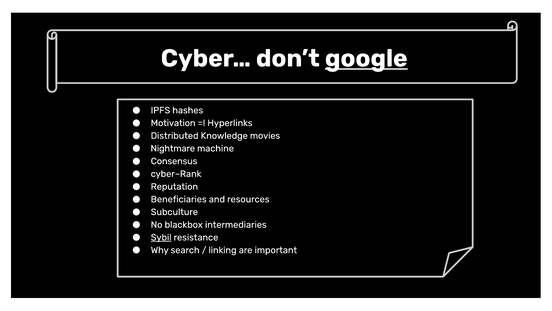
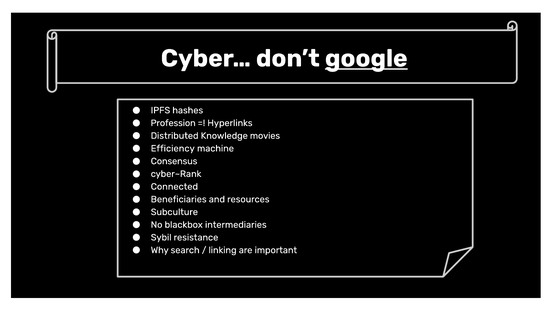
Motivation: Motivation -> Profession (173, 123)
Nightmare: Nightmare -> Efficiency (173, 148)
Reputation: Reputation -> Connected (174, 186)
Sybil underline: present -> none (161, 237)
